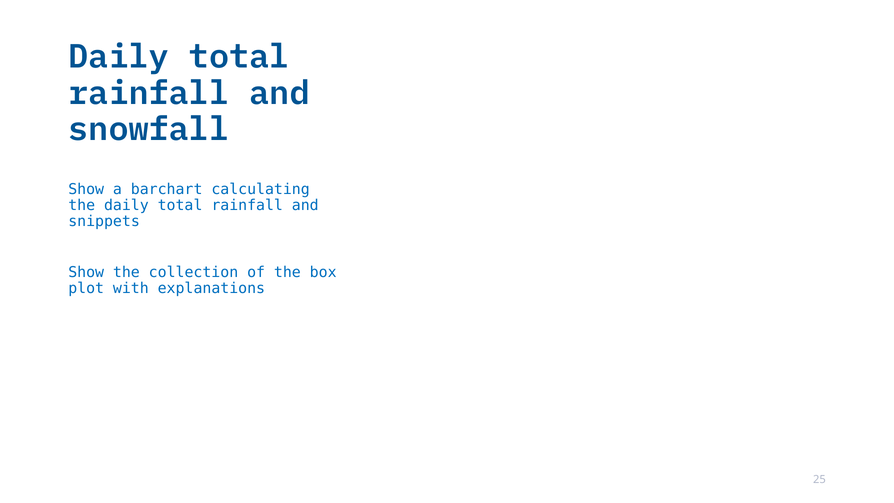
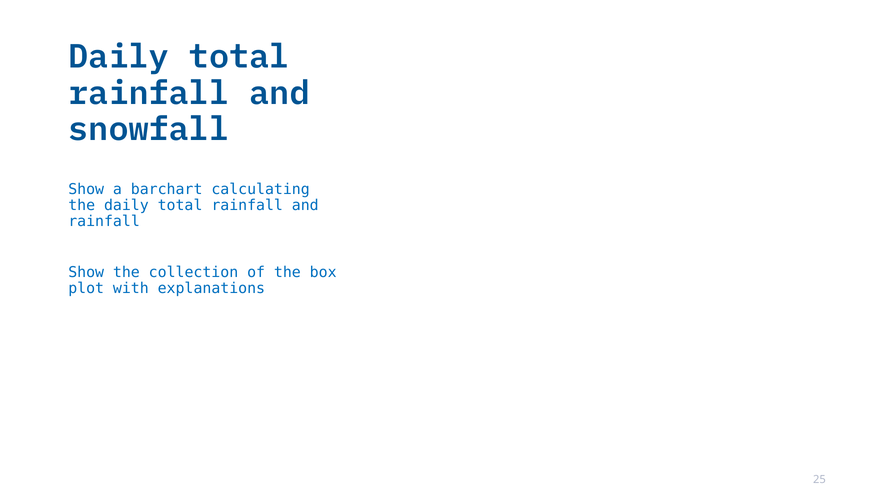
snippets: snippets -> rainfall (104, 221)
